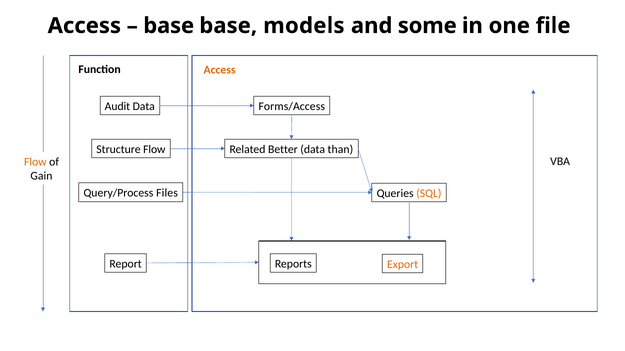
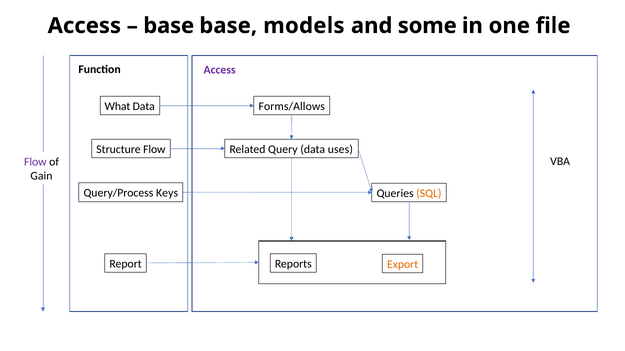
Access colour: orange -> purple (220, 70)
Audit: Audit -> What (117, 107)
Forms/Access: Forms/Access -> Forms/Allows (292, 107)
Better: Better -> Query (283, 149)
than: than -> uses (340, 149)
Flow colour: orange -> purple (35, 162)
Files: Files -> Keys (167, 193)
